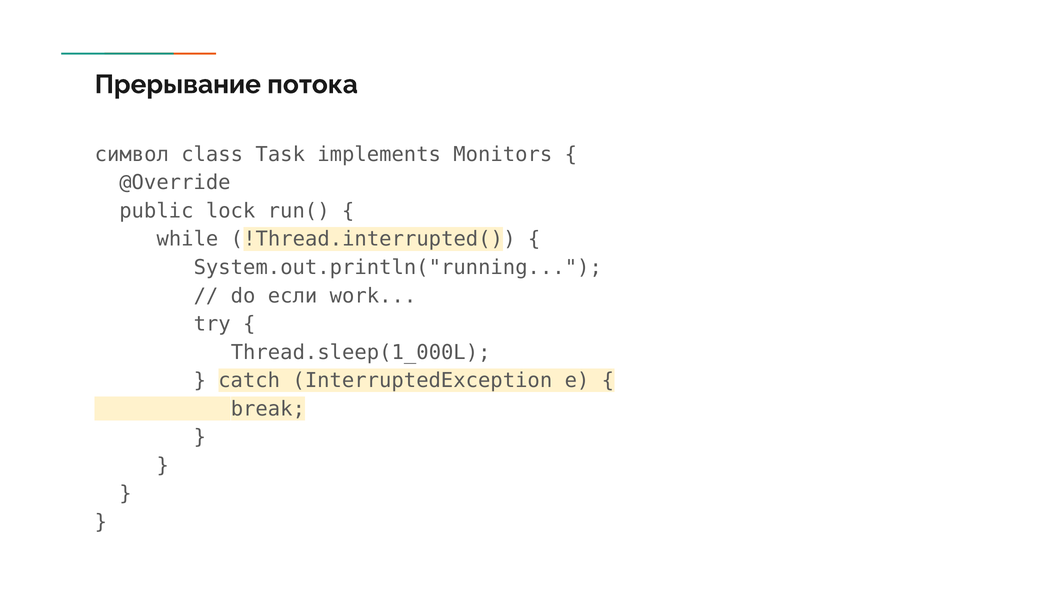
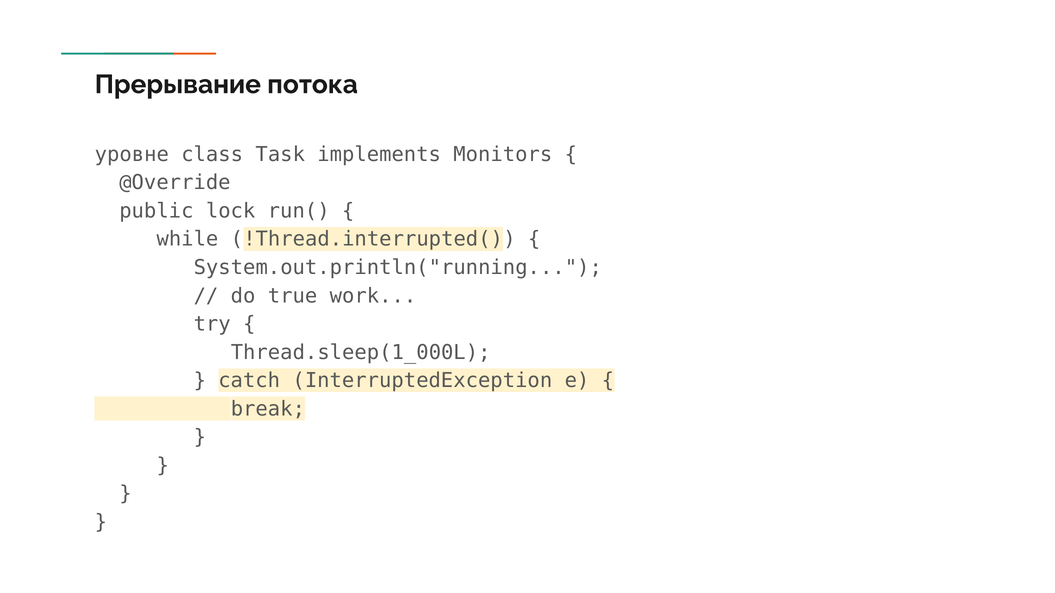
символ: символ -> уровне (132, 155)
если: если -> true (293, 296)
